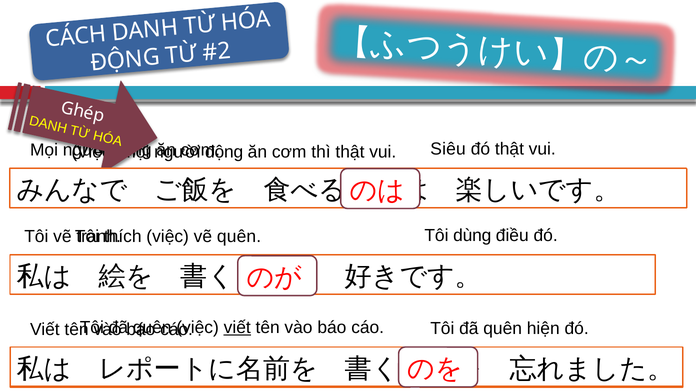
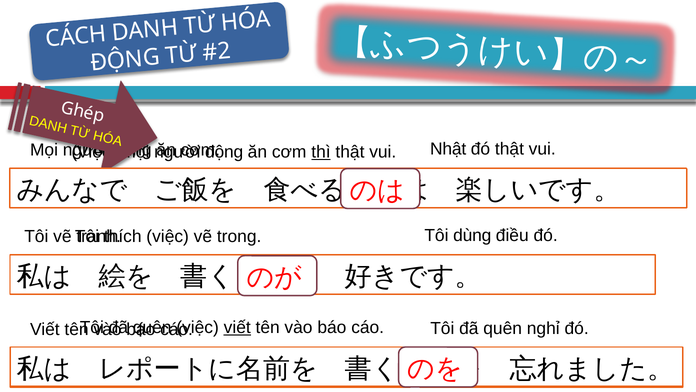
Siêu: Siêu -> Nhật (448, 149)
thì underline: none -> present (321, 152)
vẽ quên: quên -> trong (239, 236)
hiện: hiện -> nghỉ (543, 328)
